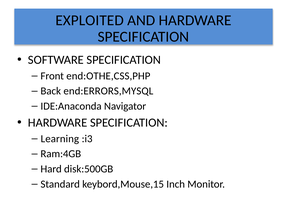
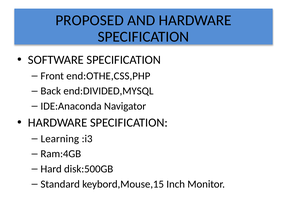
EXPLOITED: EXPLOITED -> PROPOSED (90, 20)
end:ERRORS,MYSQL: end:ERRORS,MYSQL -> end:DIVIDED,MYSQL (108, 91)
